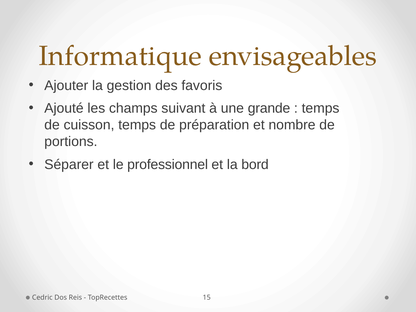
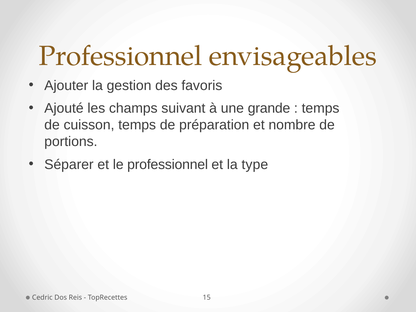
Informatique: Informatique -> Professionnel (120, 56)
bord: bord -> type (255, 165)
